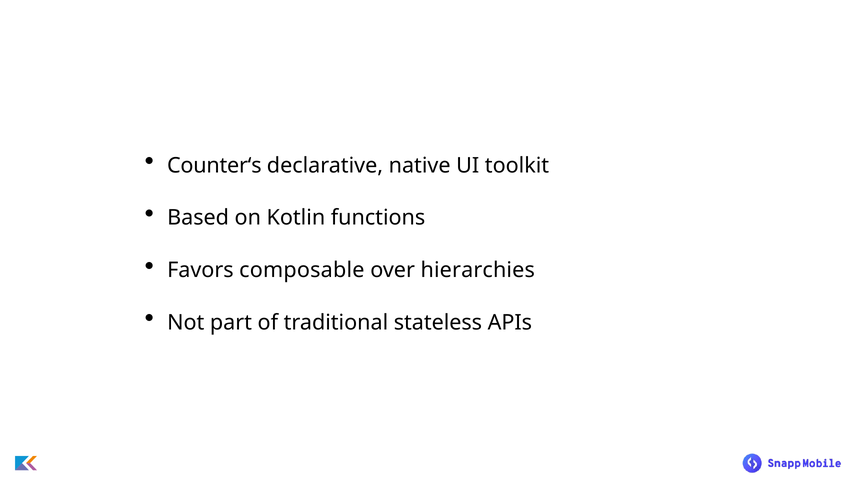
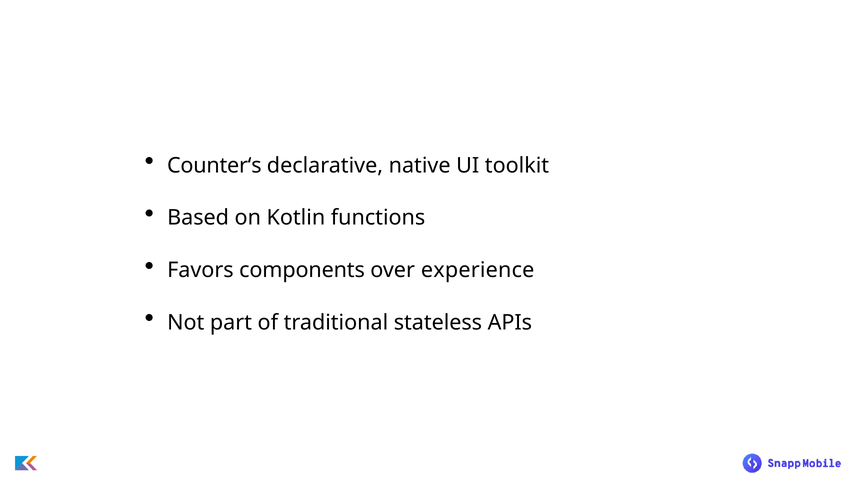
composable: composable -> components (302, 270)
hierarchies: hierarchies -> experience (478, 270)
